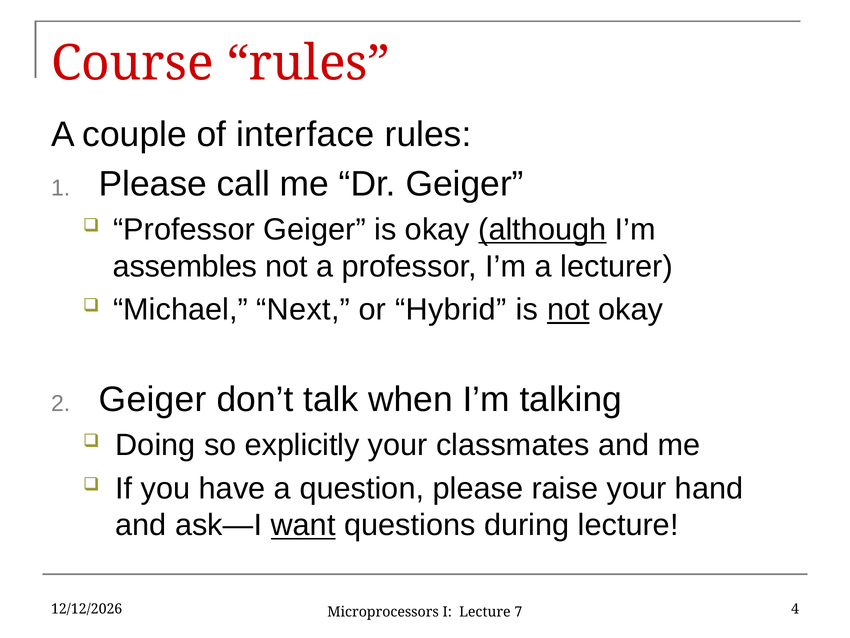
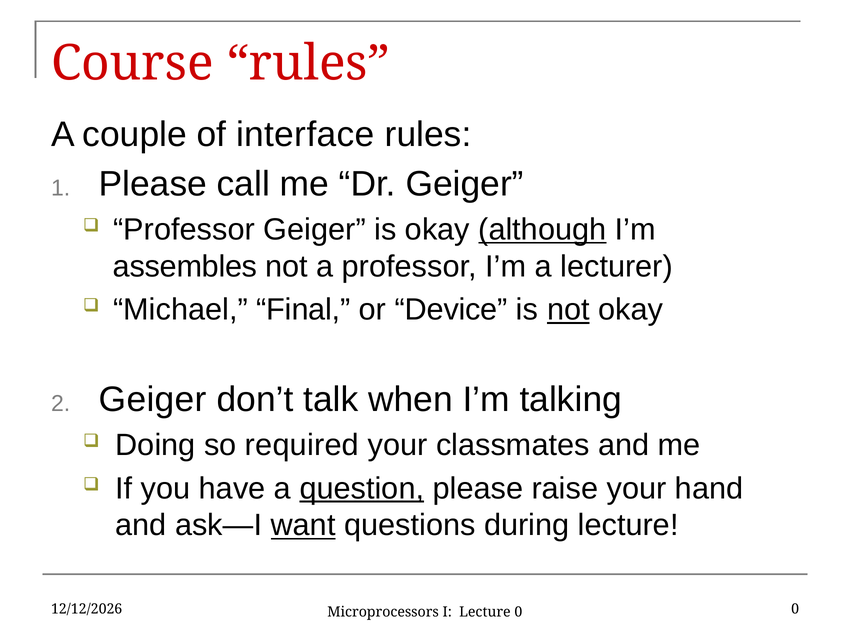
Next: Next -> Final (303, 309)
Hybrid: Hybrid -> Device (451, 309)
explicitly: explicitly -> required (302, 445)
question underline: none -> present (362, 488)
4: 4 -> 0 (795, 609)
Lecture 7: 7 -> 0 (518, 612)
